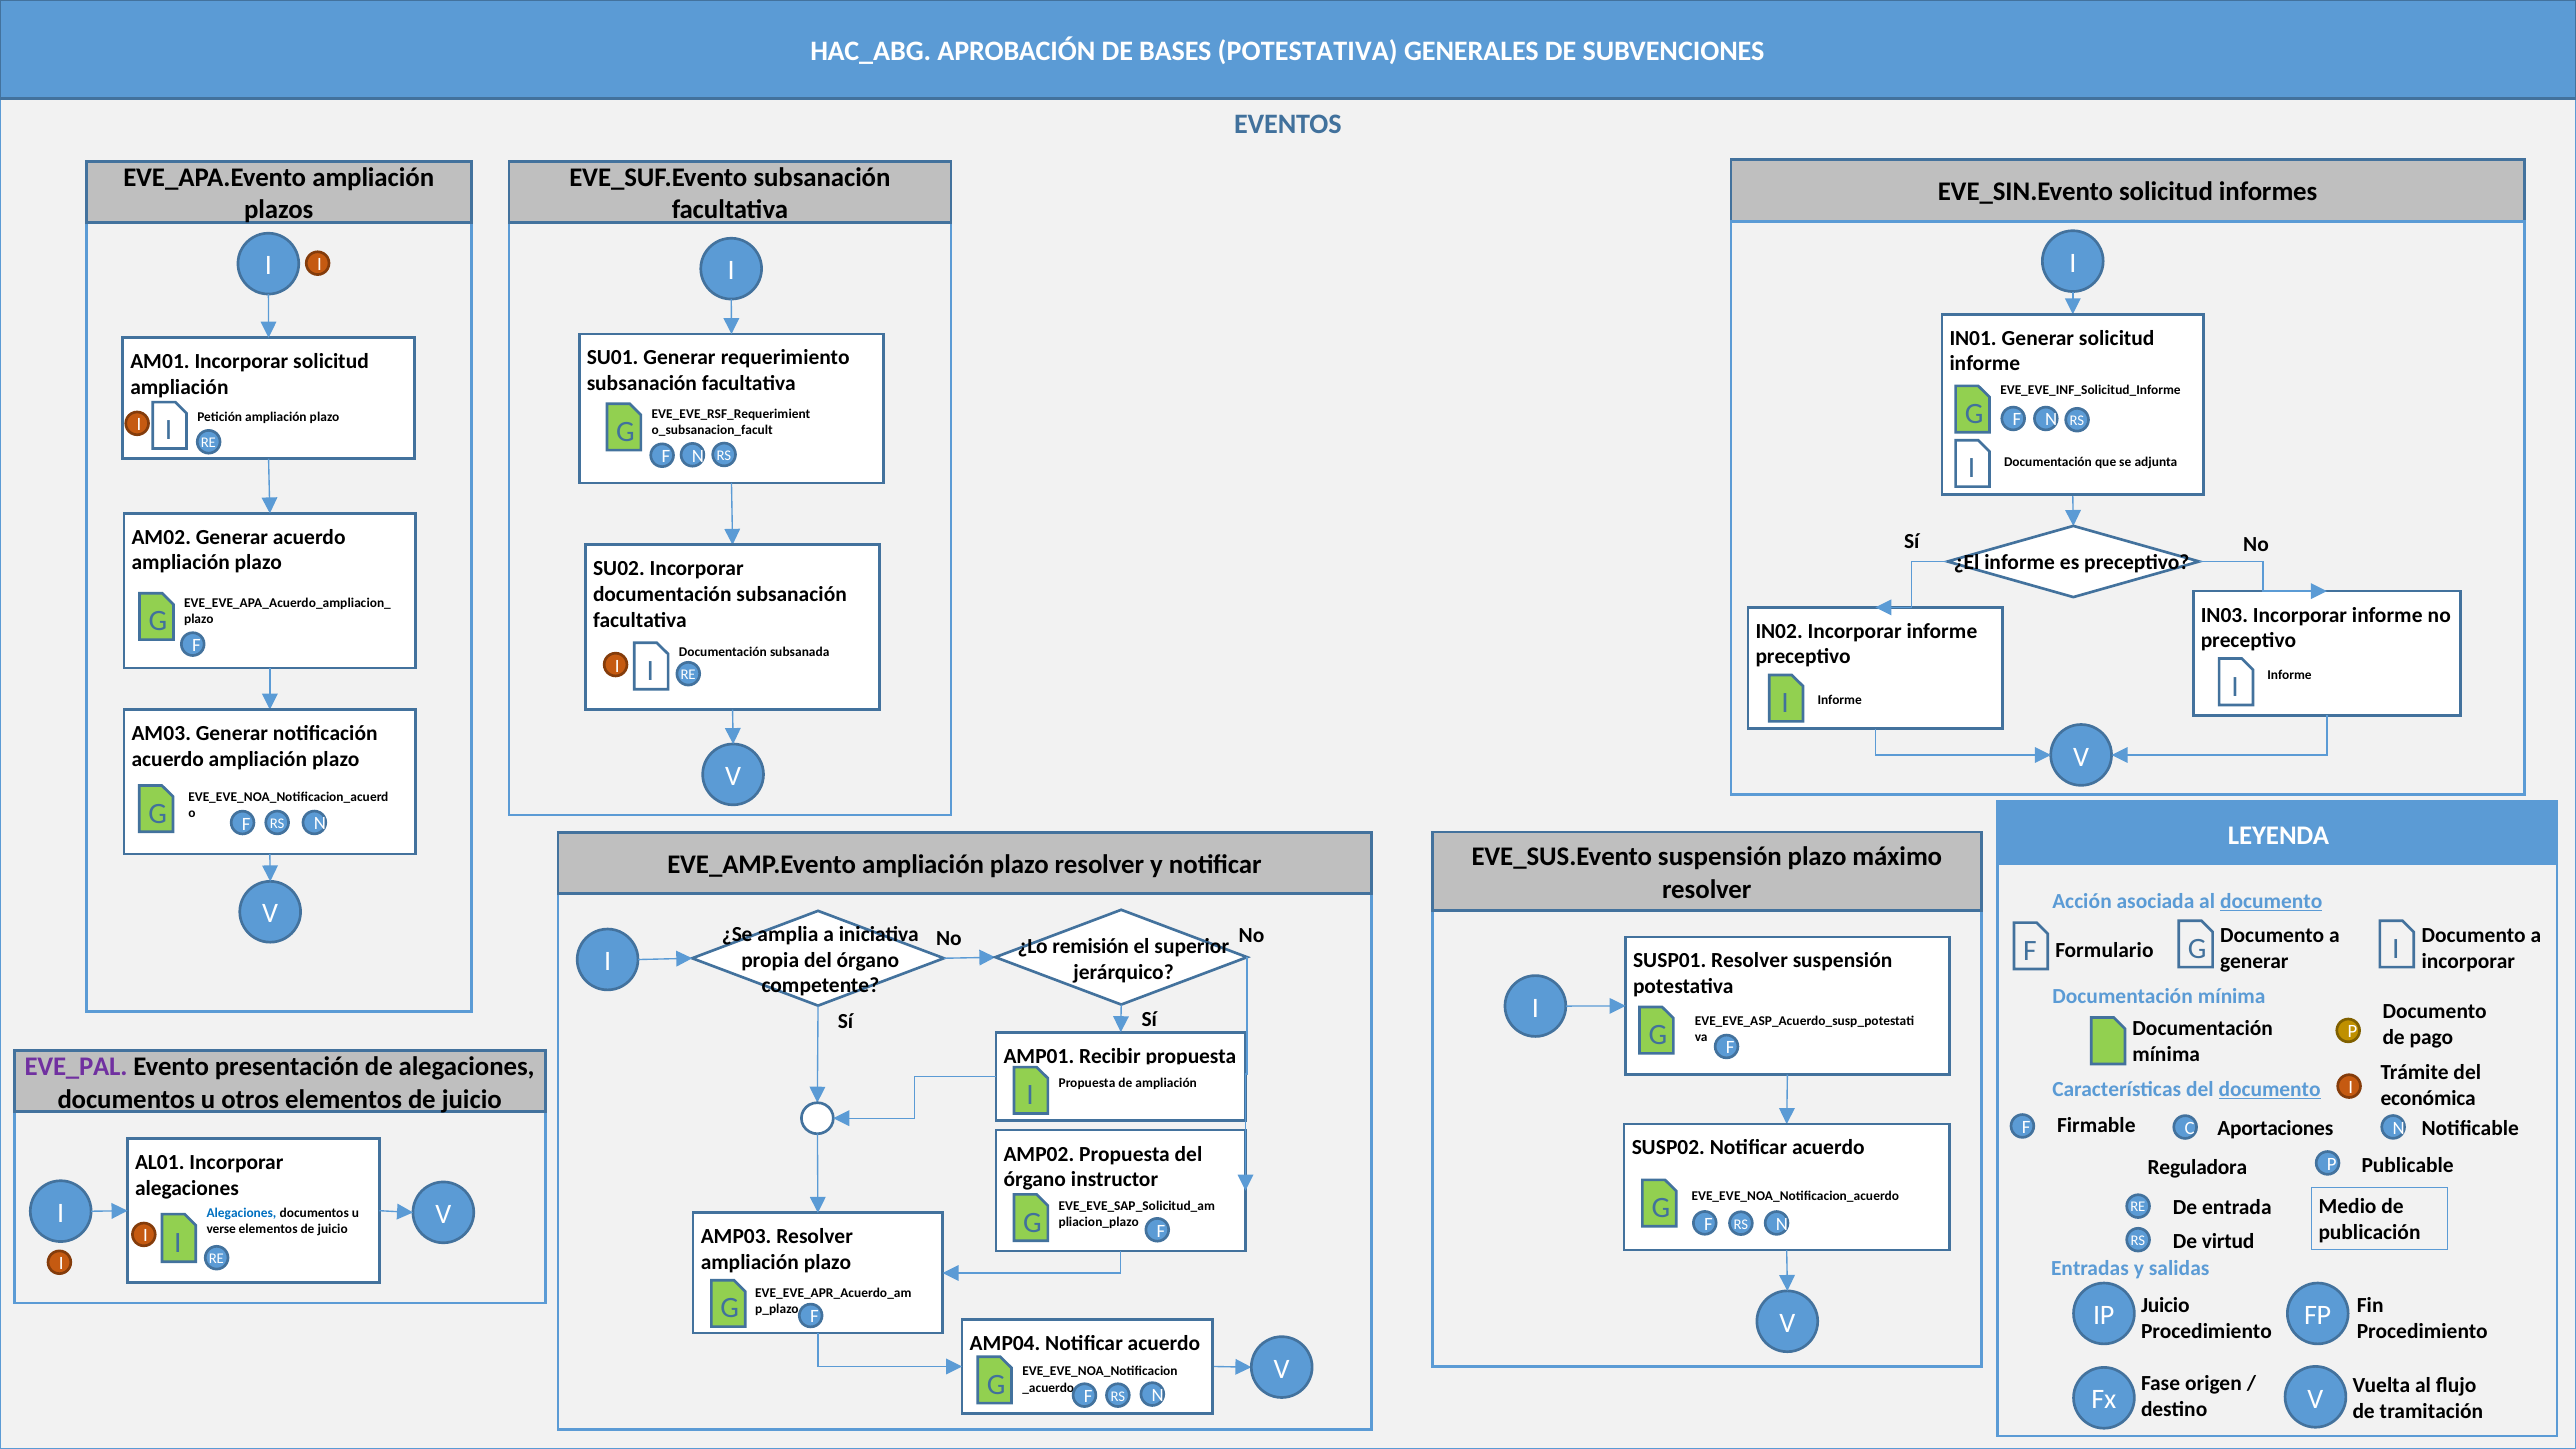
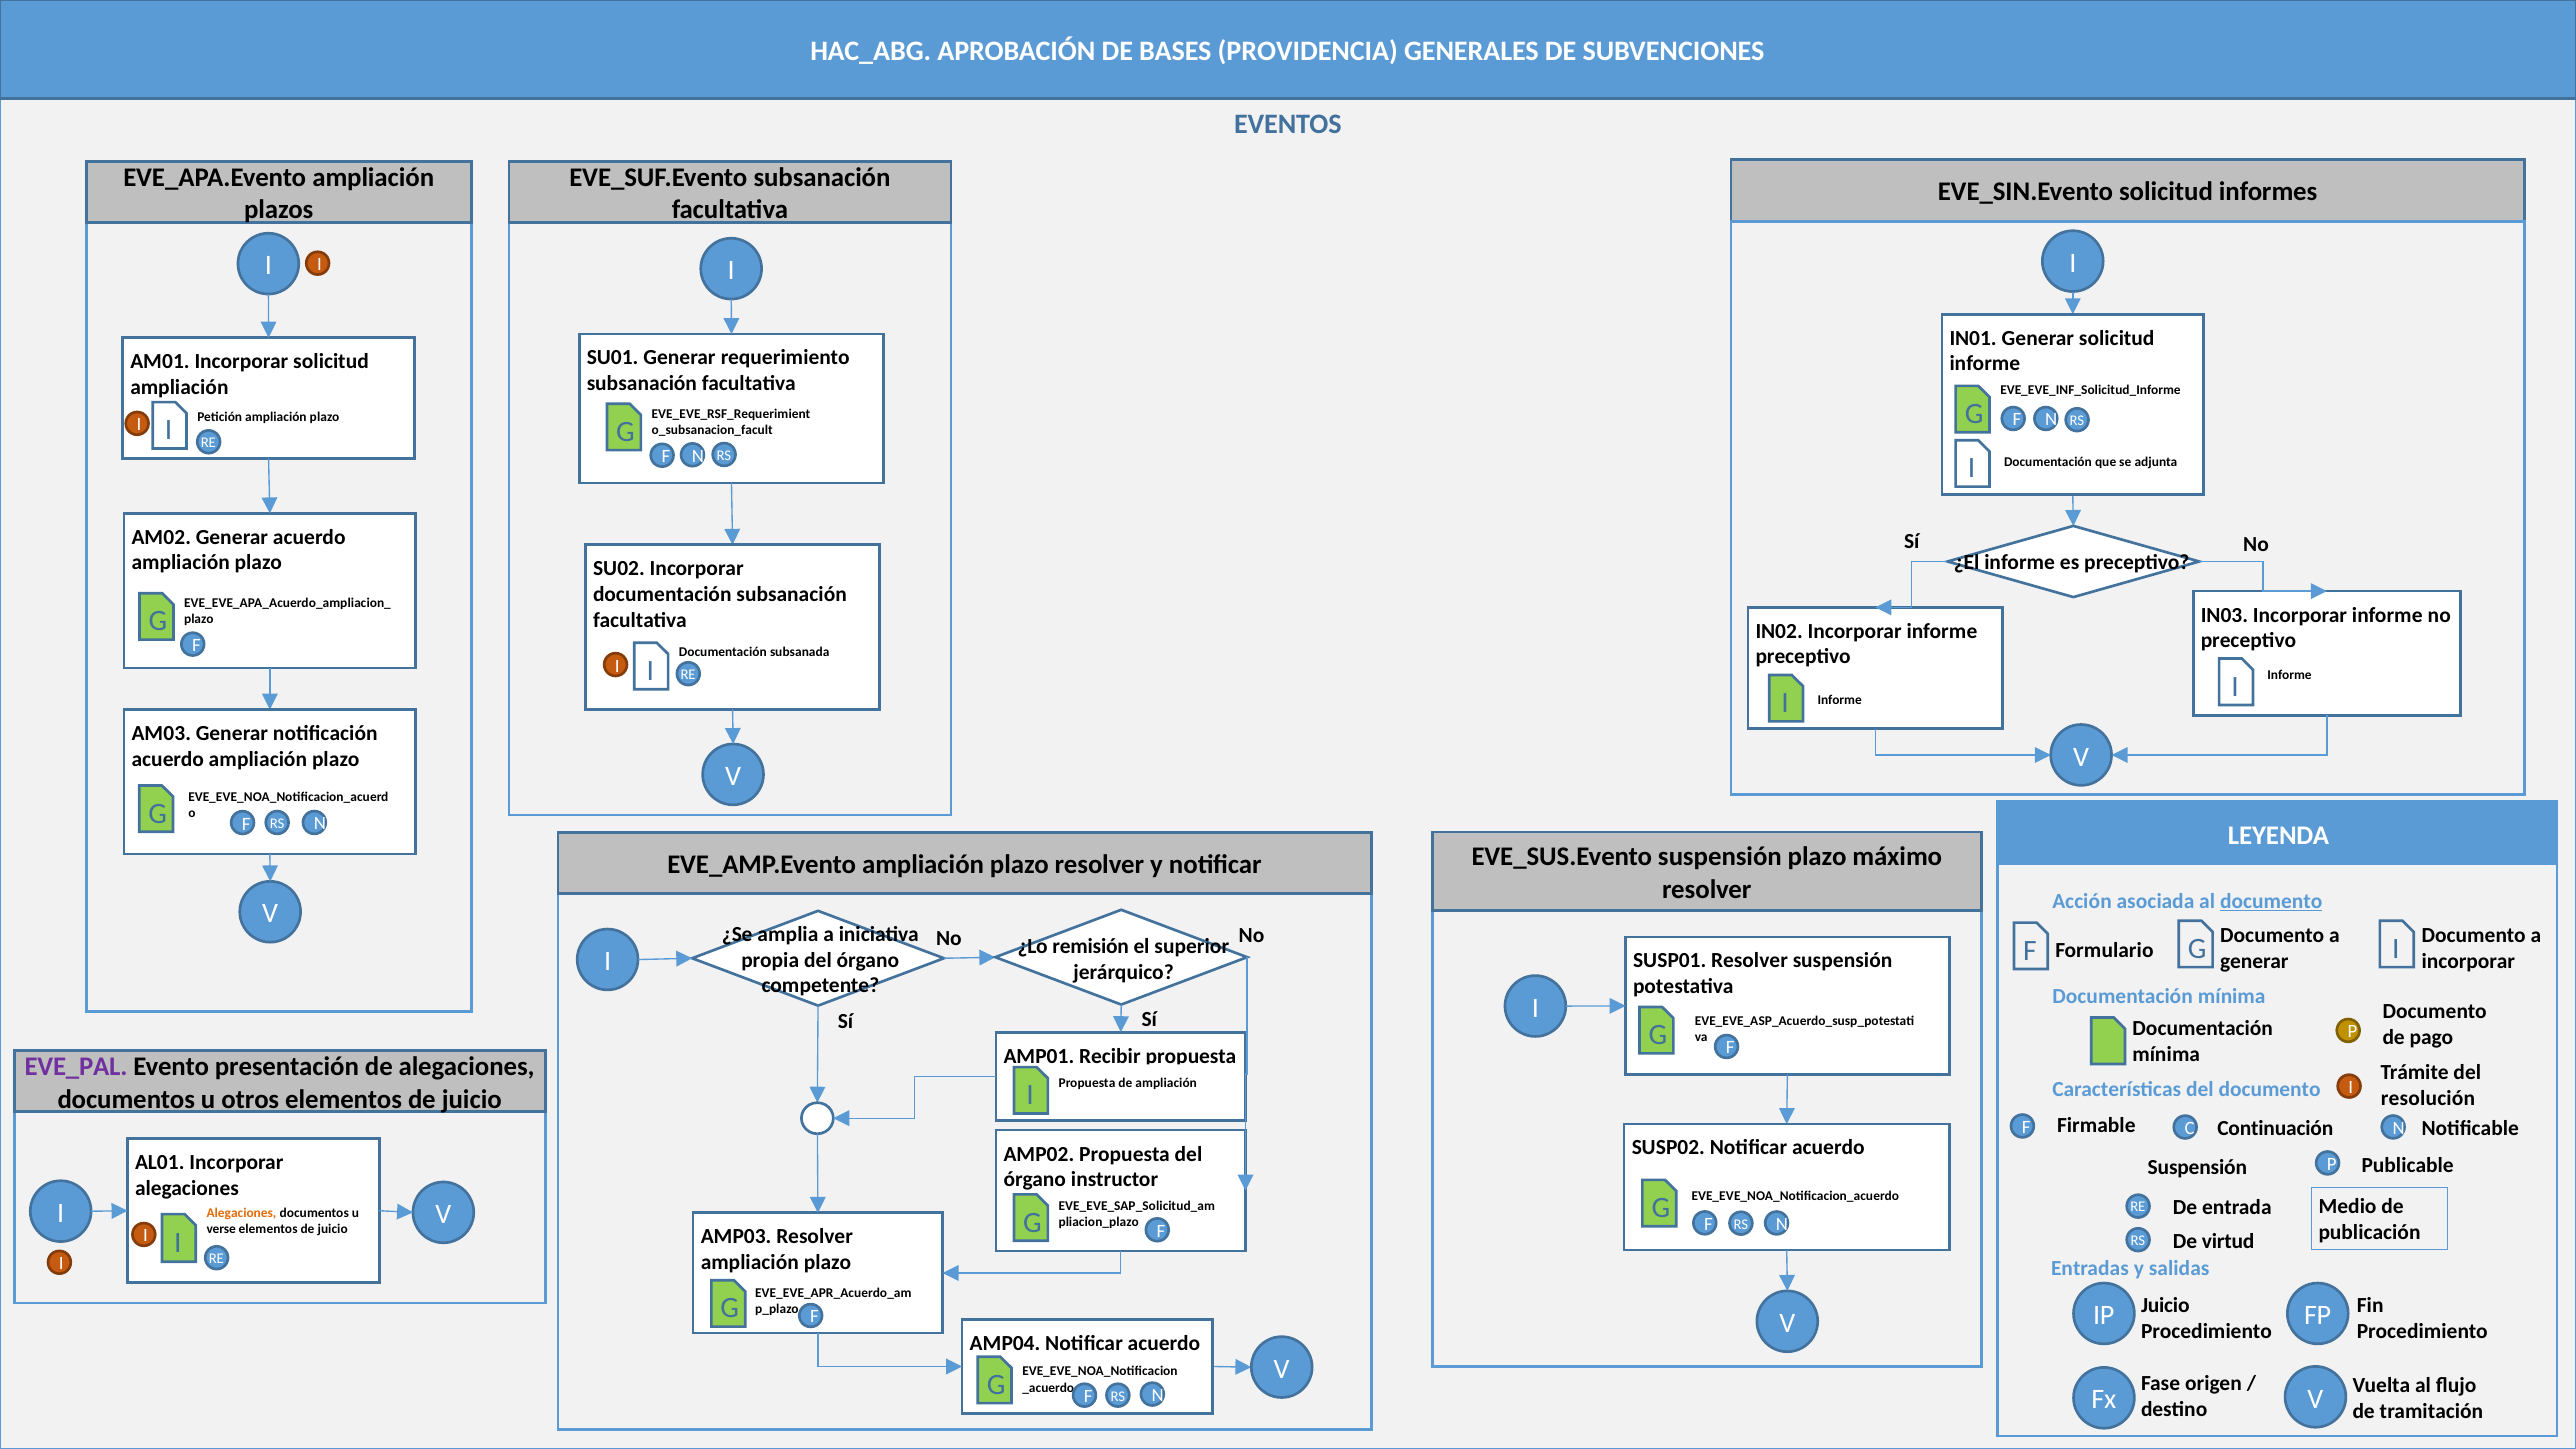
BASES POTESTATIVA: POTESTATIVA -> PROVIDENCIA (1308, 51)
documento underline: present -> none (2270, 1089)
económica: económica -> resolución (2428, 1098)
Aportaciones: Aportaciones -> Continuación (2275, 1129)
Reguladora: Reguladora -> Suspensión (2197, 1167)
Alegaciones colour: blue -> orange (242, 1213)
